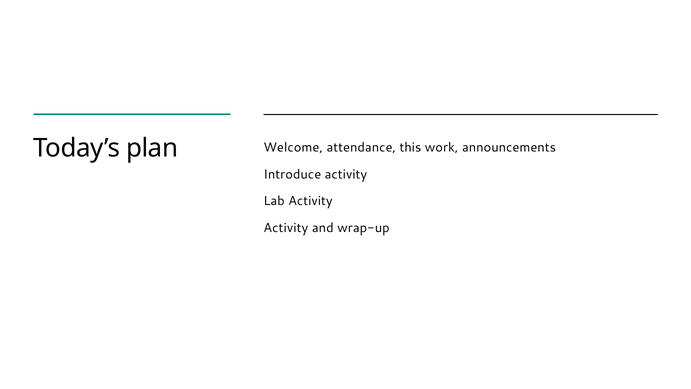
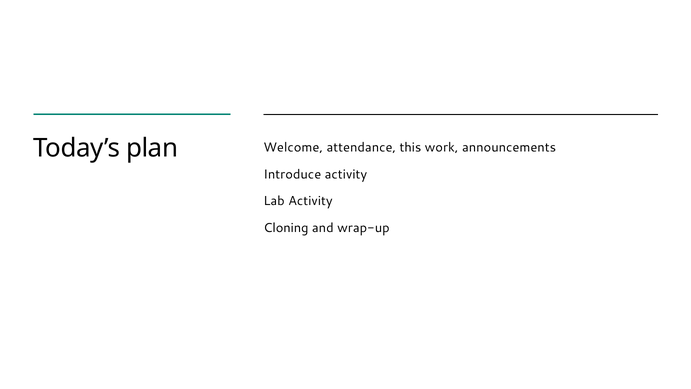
Activity: Activity -> Cloning (286, 228)
